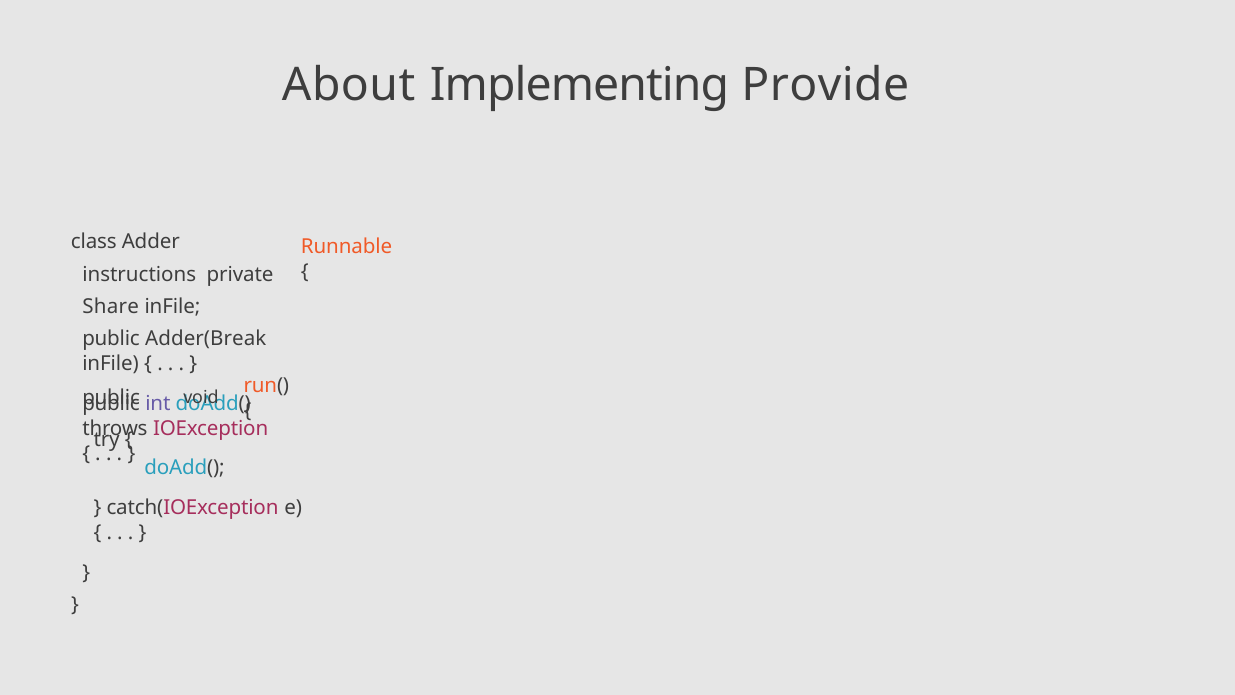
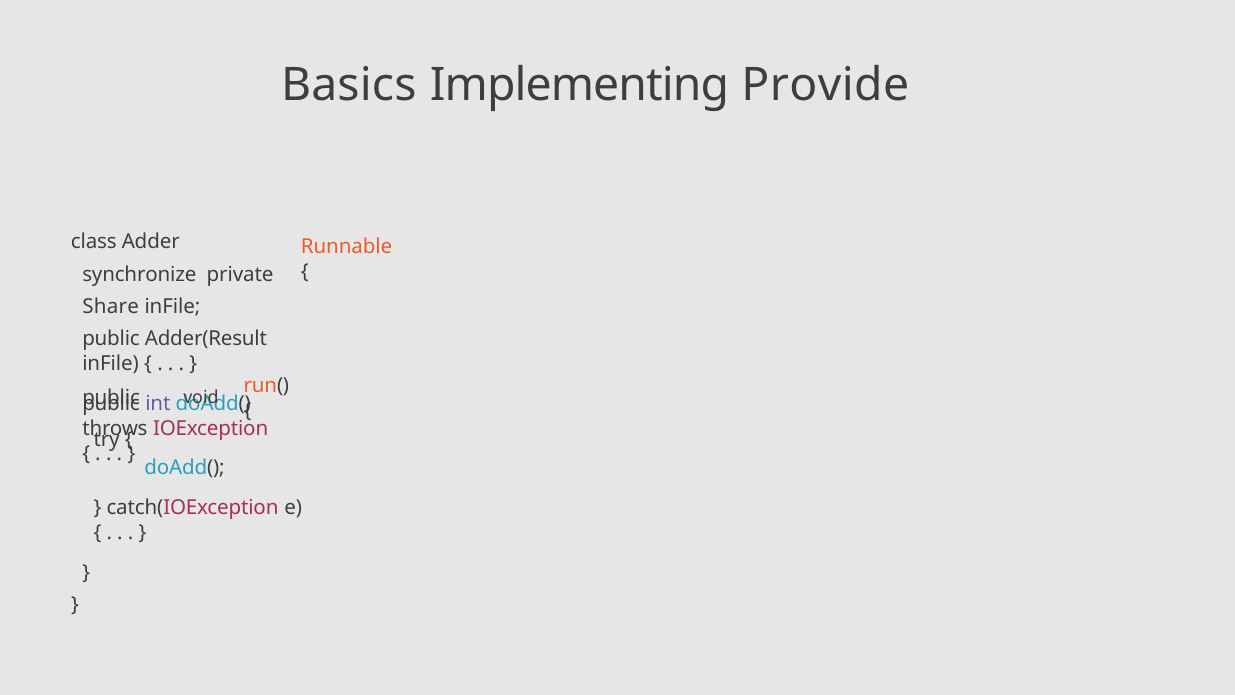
About: About -> Basics (349, 85)
instructions: instructions -> synchronize (139, 274)
Adder(Break: Adder(Break -> Adder(Result (206, 339)
